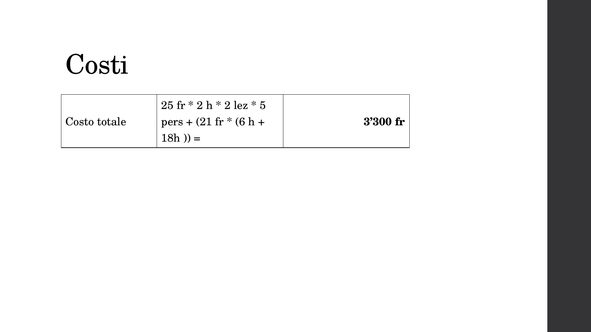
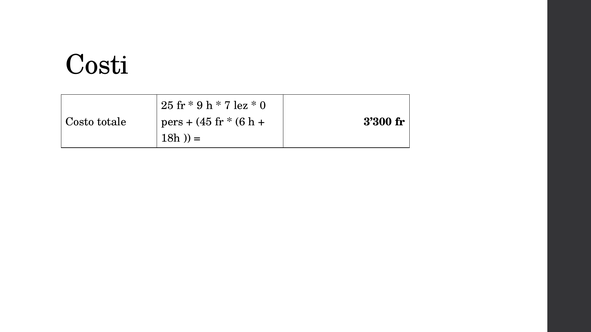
2: 2 -> 9 (200, 106)
2: 2 -> 7 (228, 106)
5: 5 -> 0 (263, 106)
21: 21 -> 45 (204, 122)
